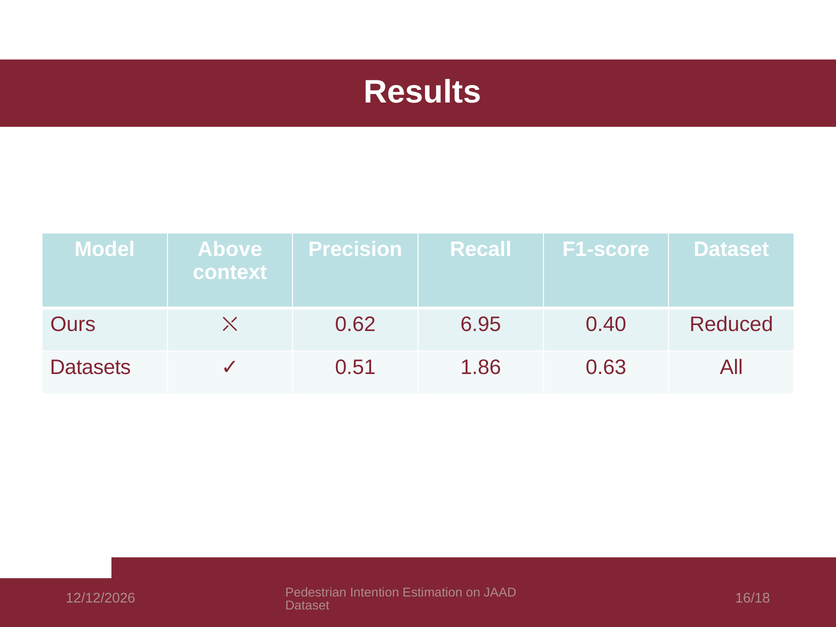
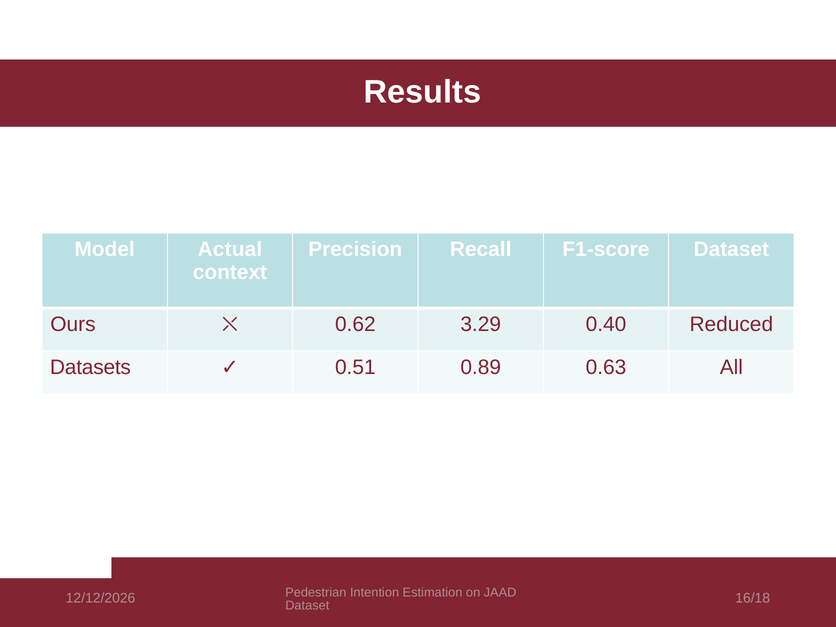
Above: Above -> Actual (230, 249)
6.95: 6.95 -> 3.29 (481, 324)
1.86: 1.86 -> 0.89 (481, 367)
